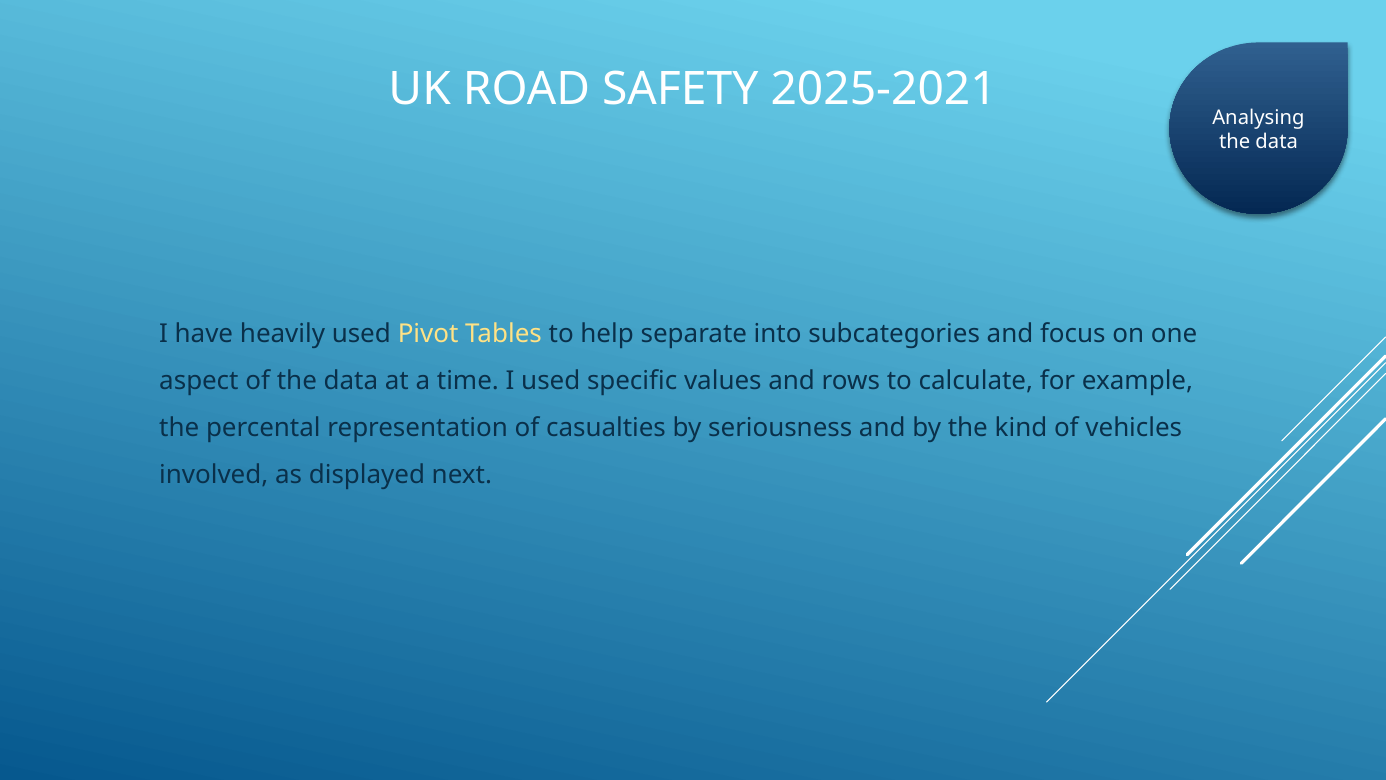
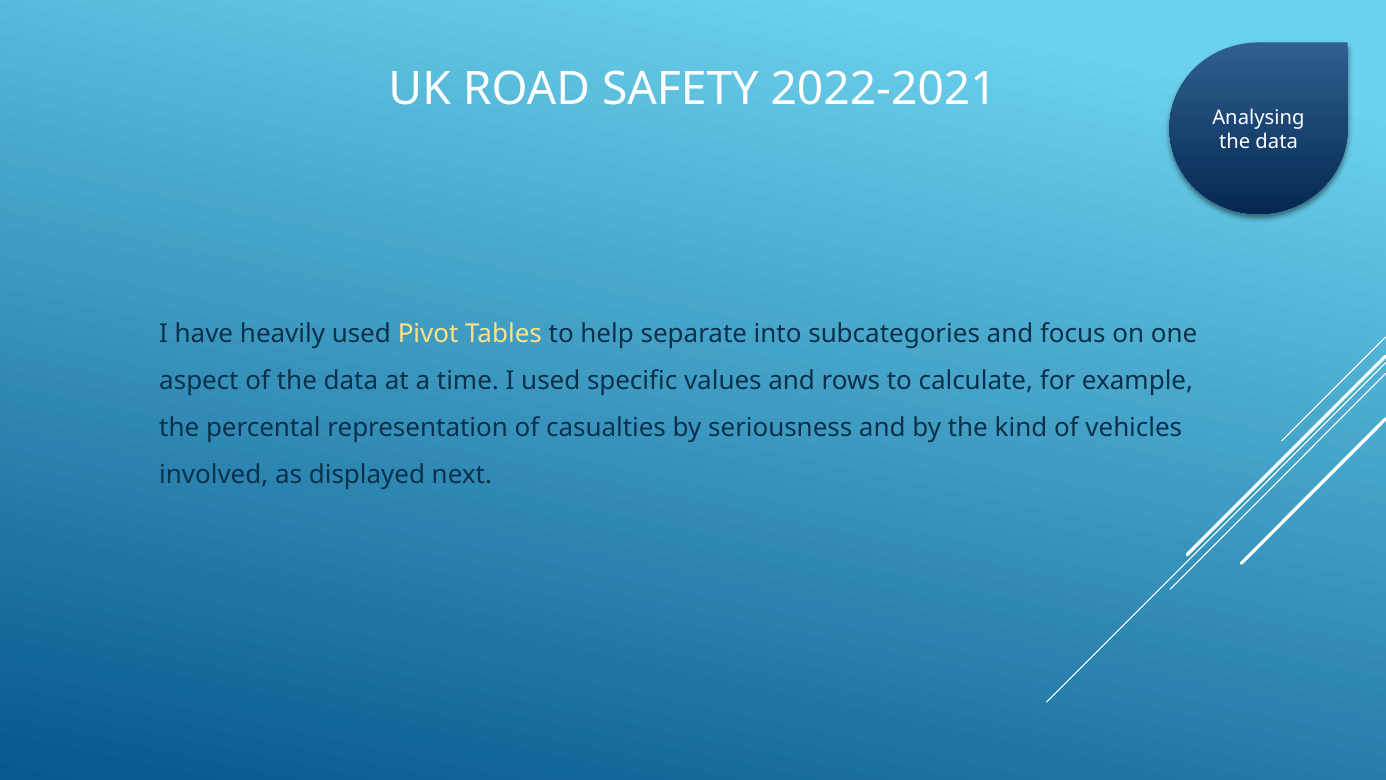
2025-2021: 2025-2021 -> 2022-2021 (884, 89)
